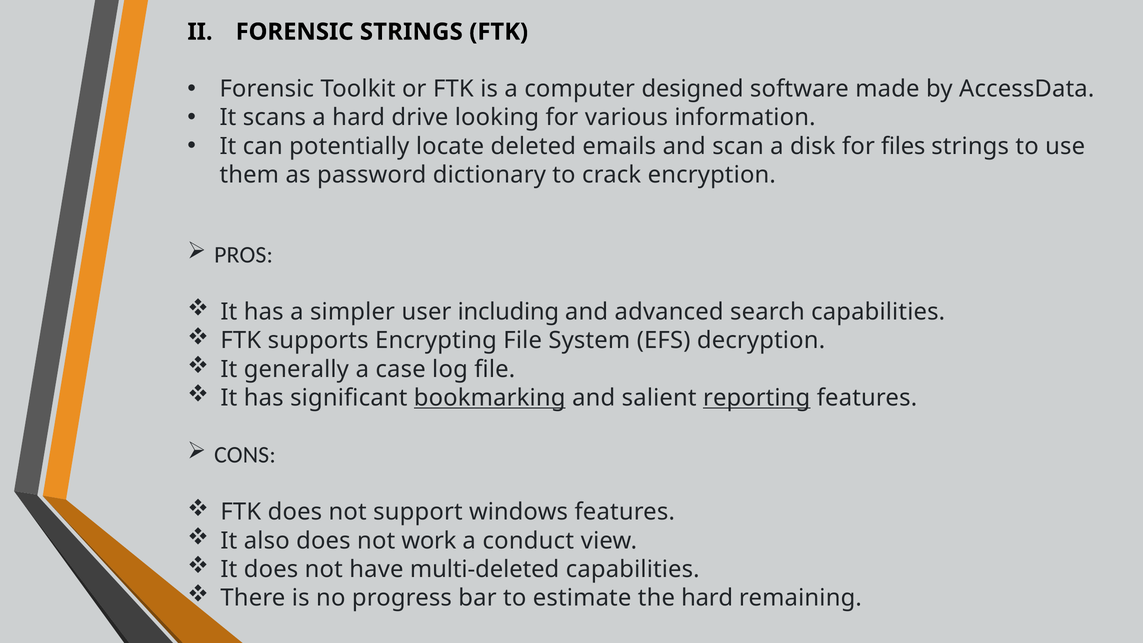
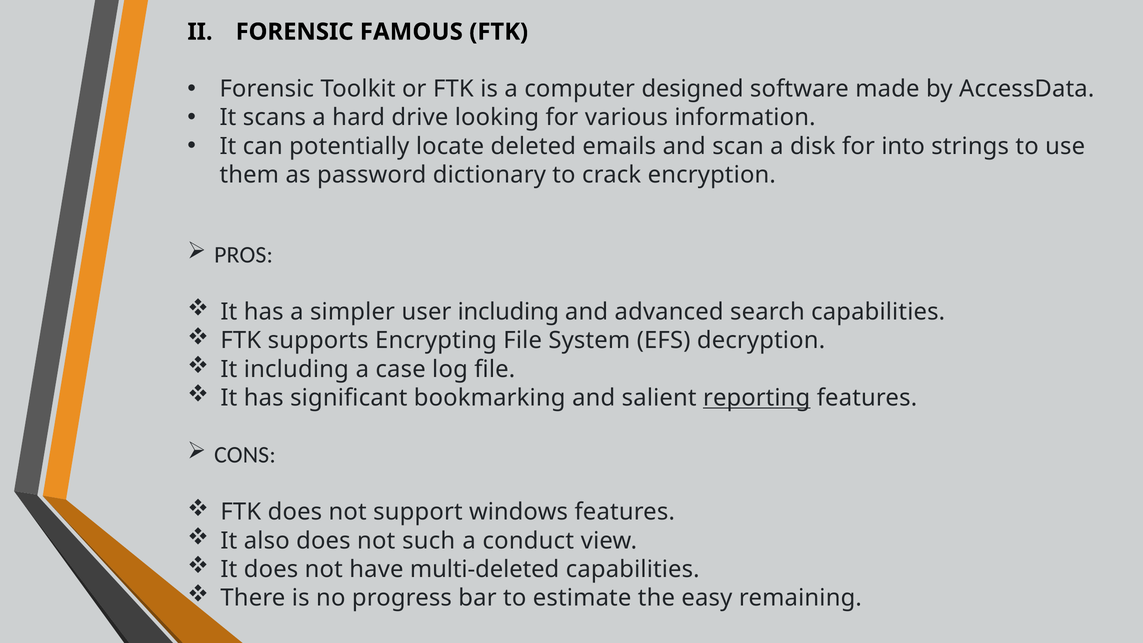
FORENSIC STRINGS: STRINGS -> FAMOUS (411, 32)
files: files -> into (903, 146)
It generally: generally -> including (296, 369)
bookmarking underline: present -> none (490, 398)
work: work -> such (429, 541)
the hard: hard -> easy (707, 598)
